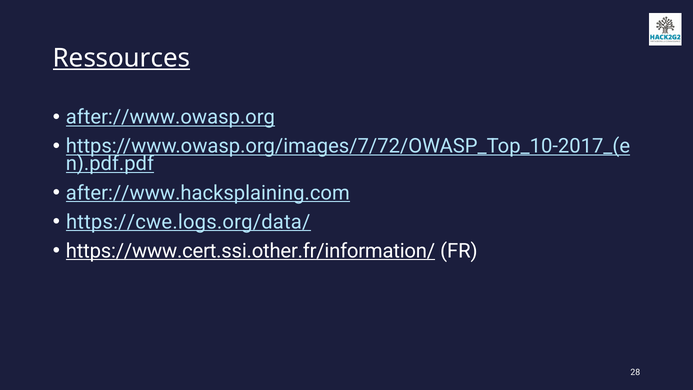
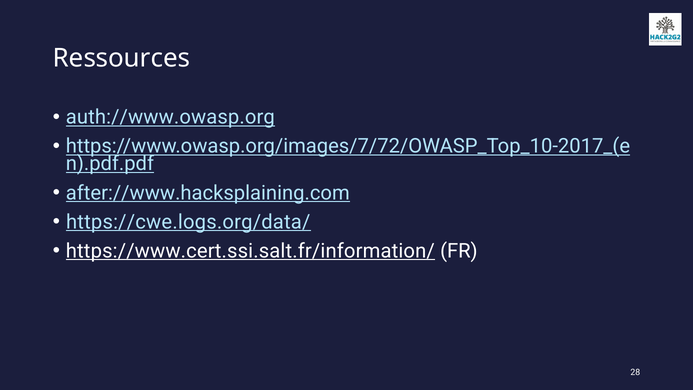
Ressources underline: present -> none (121, 58)
after://www.owasp.org: after://www.owasp.org -> auth://www.owasp.org (170, 117)
https://www.cert.ssi.other.fr/information/: https://www.cert.ssi.other.fr/information/ -> https://www.cert.ssi.salt.fr/information/ (250, 251)
